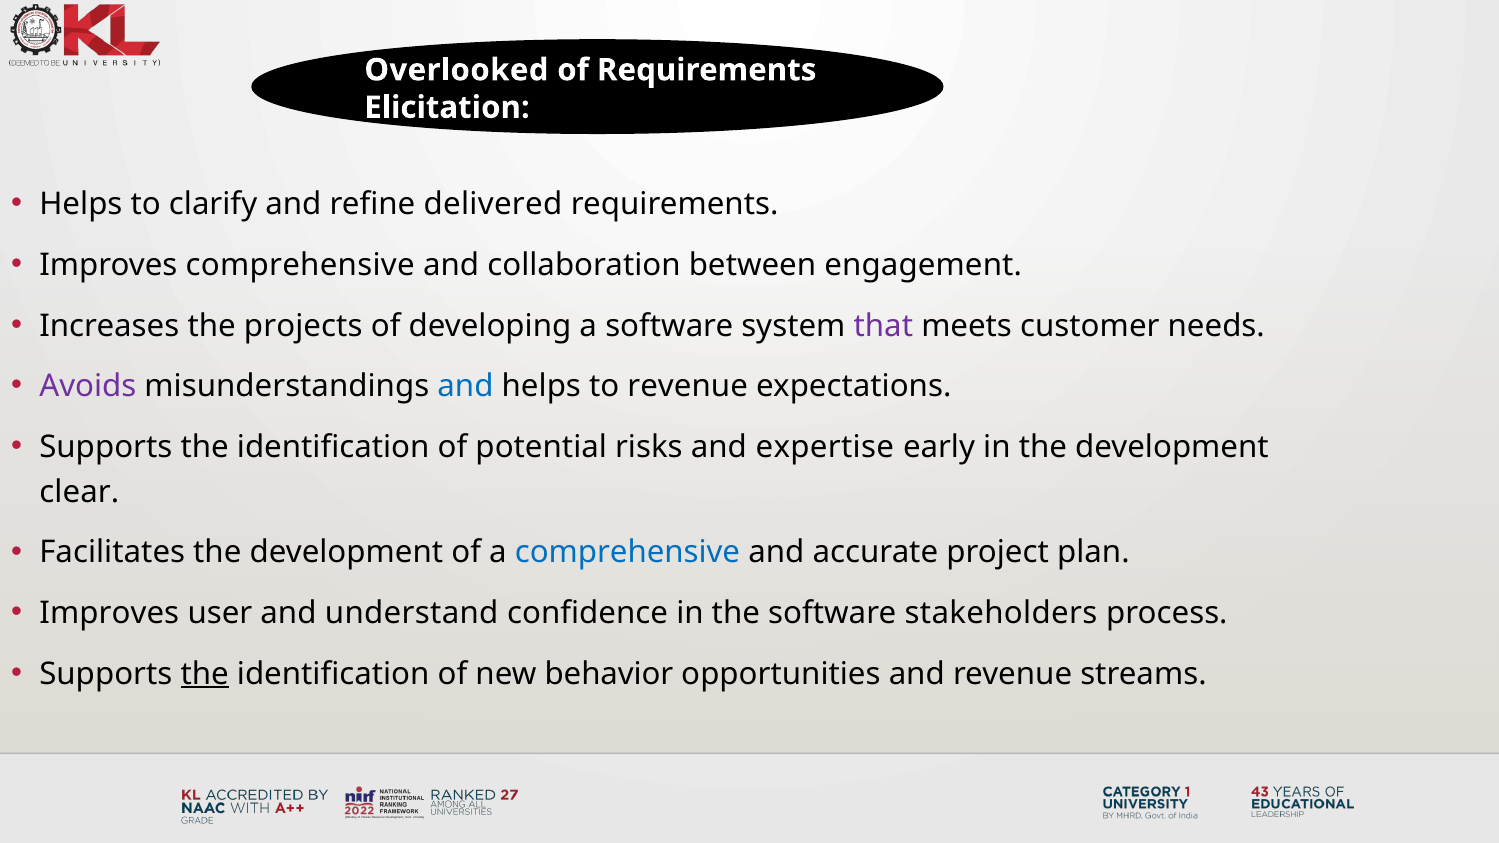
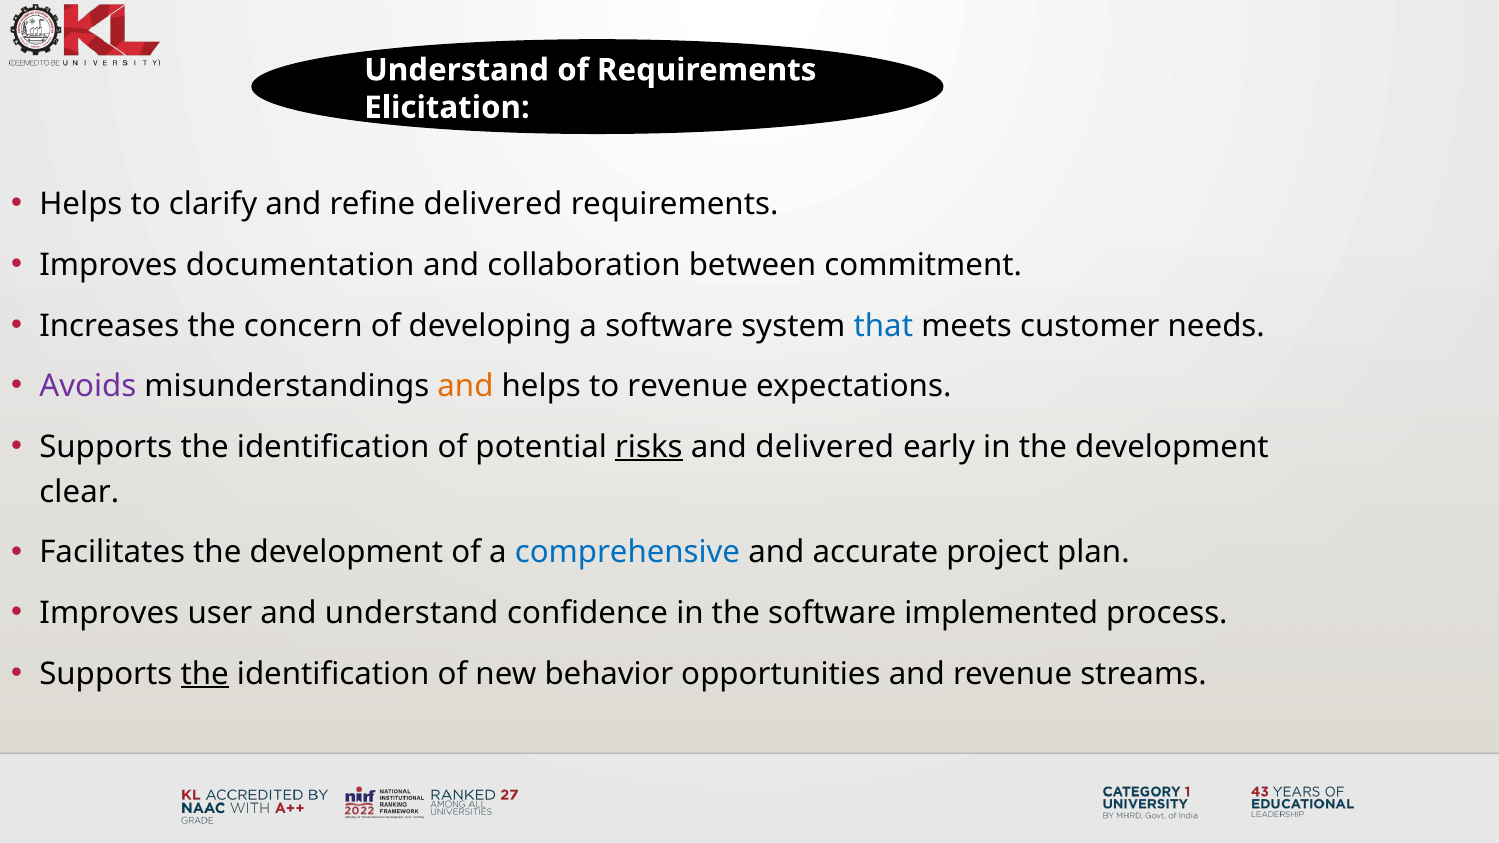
Overlooked: Overlooked -> Understand (457, 70)
Improves comprehensive: comprehensive -> documentation (300, 265)
engagement: engagement -> commitment (923, 265)
projects: projects -> concern (303, 326)
that colour: purple -> blue (883, 326)
and colour: blue -> orange (465, 386)
risks underline: none -> present (649, 447)
and expertise: expertise -> delivered (825, 447)
stakeholders: stakeholders -> implemented (1001, 613)
